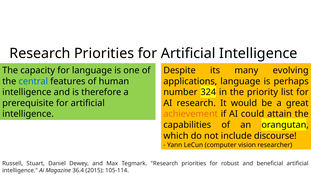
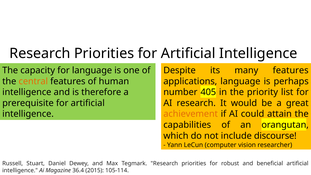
many evolving: evolving -> features (291, 70)
central colour: blue -> orange (33, 81)
324: 324 -> 405 (208, 92)
